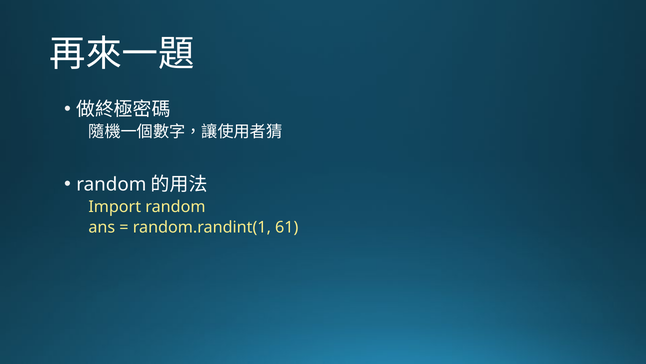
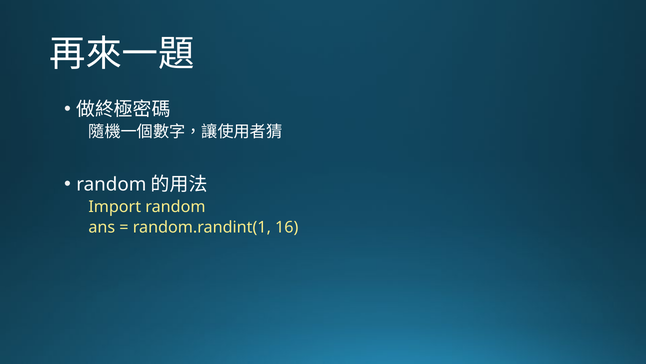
61: 61 -> 16 (287, 227)
